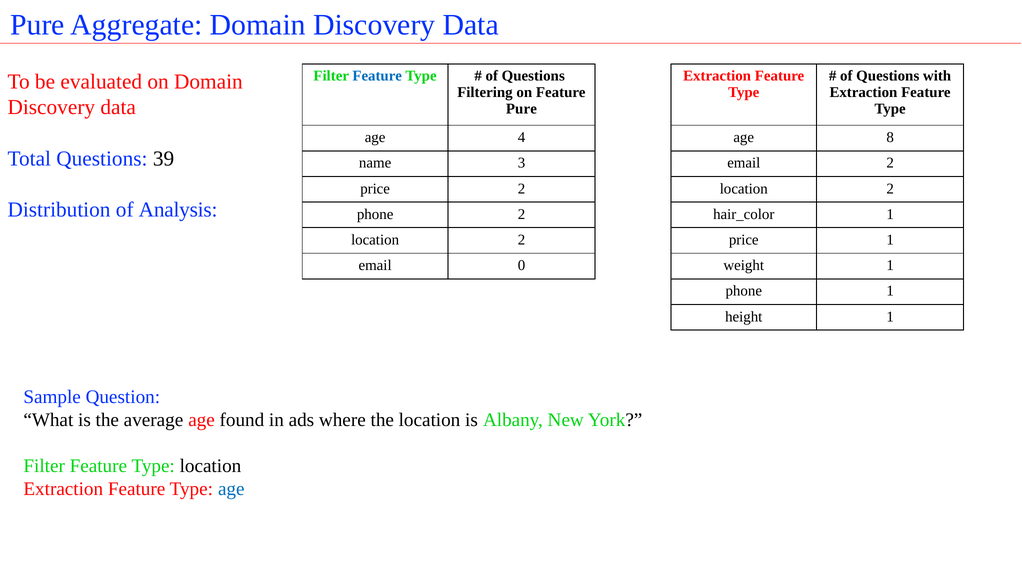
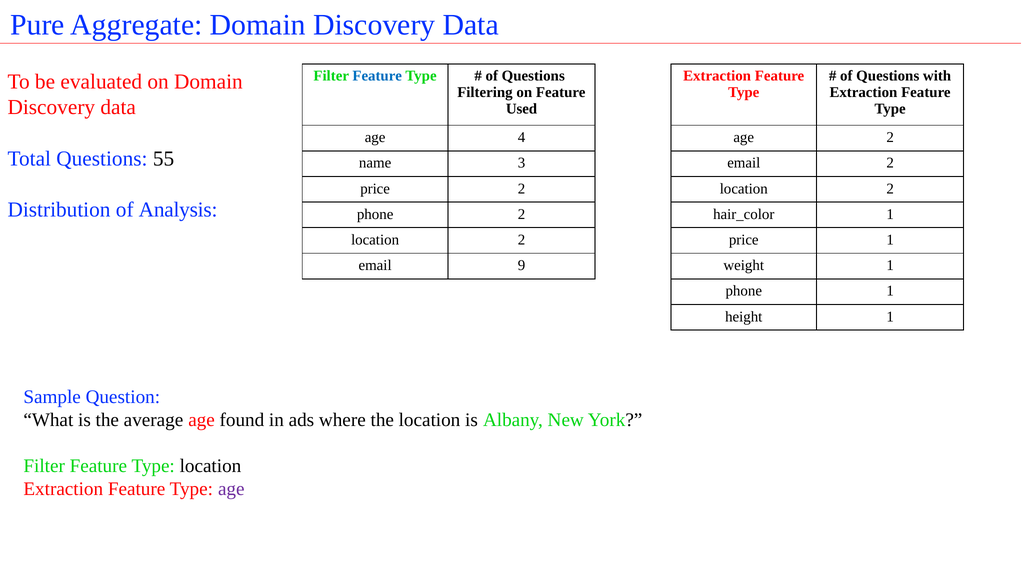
Pure: Pure -> Used (521, 109)
age 8: 8 -> 2 (890, 137)
39: 39 -> 55 (164, 159)
0: 0 -> 9 (522, 265)
age colour: blue -> purple (231, 489)
